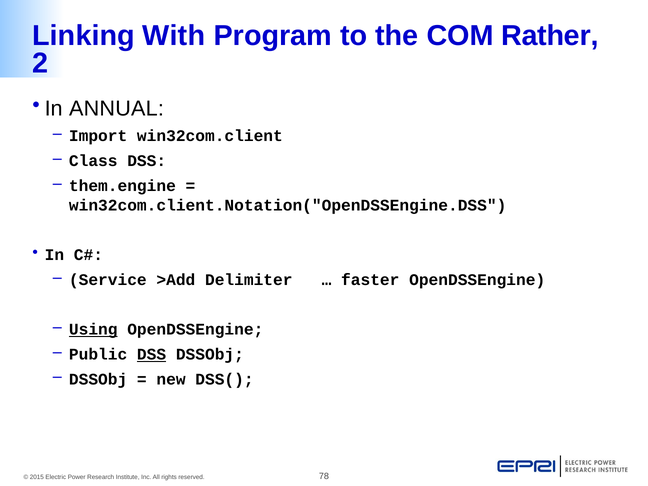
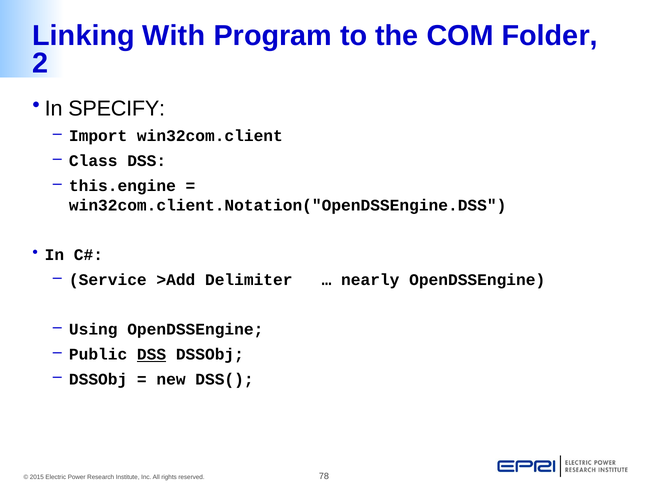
Rather: Rather -> Folder (550, 36)
ANNUAL: ANNUAL -> SPECIFY (117, 108)
them.engine: them.engine -> this.engine (122, 186)
faster: faster -> nearly (370, 280)
Using underline: present -> none (93, 330)
